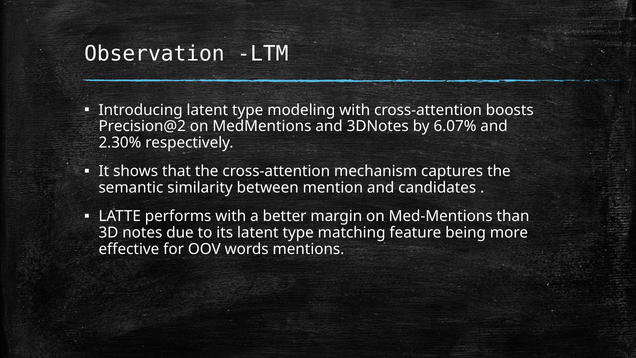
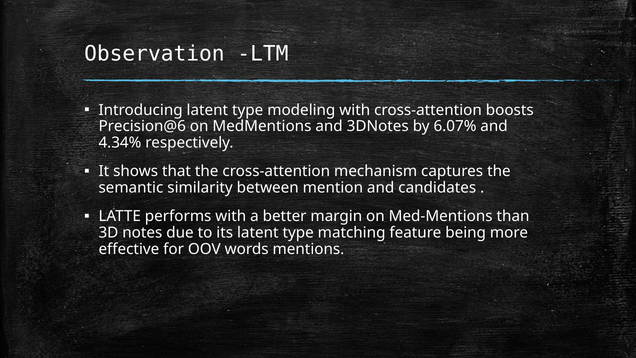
Precision@2: Precision@2 -> Precision@6 (142, 126)
2.30%: 2.30% -> 4.34% (120, 143)
